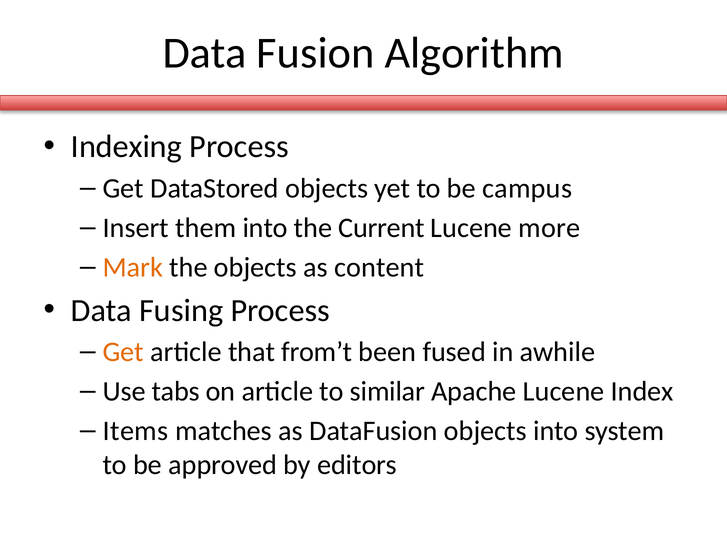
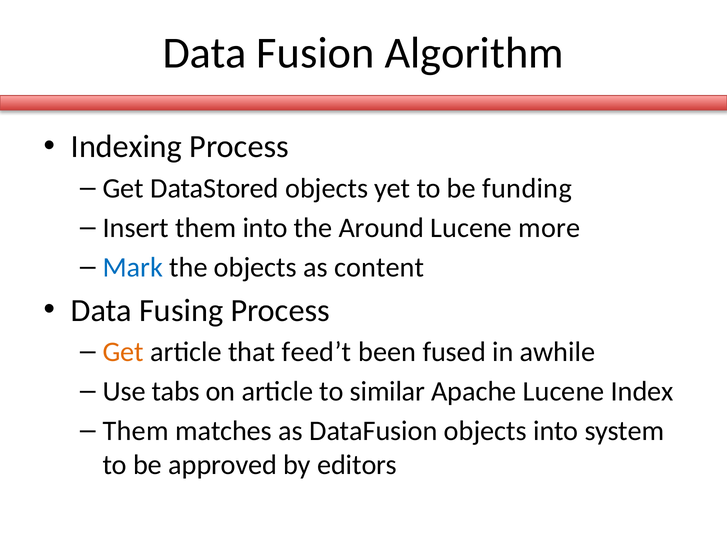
campus: campus -> funding (527, 188)
Current: Current -> Around (381, 228)
Mark colour: orange -> blue (133, 267)
from’t: from’t -> feed’t (317, 352)
Items: Items -> Them (136, 431)
